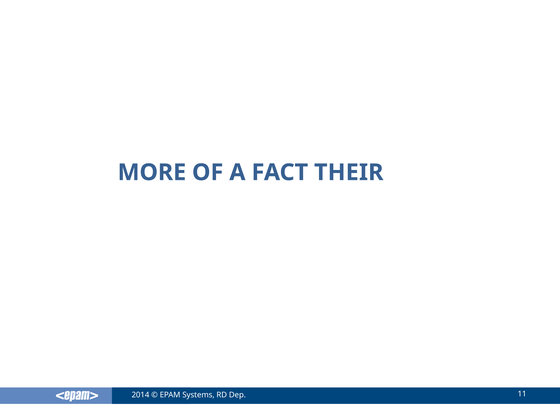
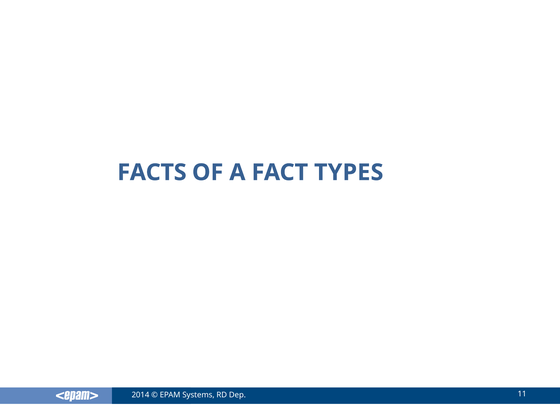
MORE: MORE -> FACTS (152, 172)
THEIR: THEIR -> TYPES (349, 172)
